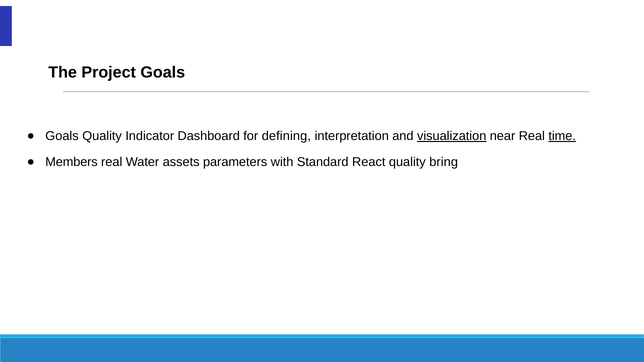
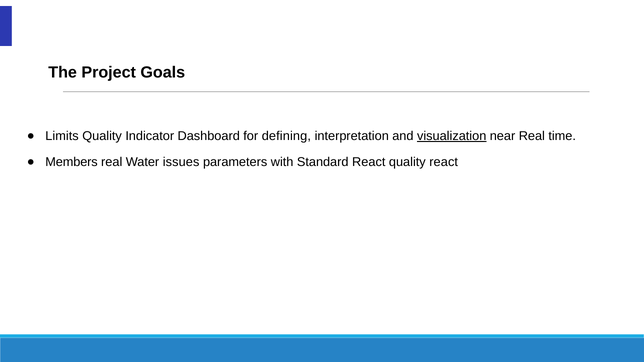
Goals: Goals -> Limits (62, 136)
time underline: present -> none (562, 136)
assets: assets -> issues (181, 162)
quality bring: bring -> react (444, 162)
